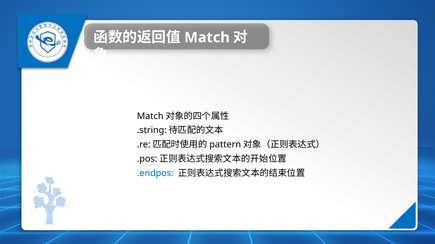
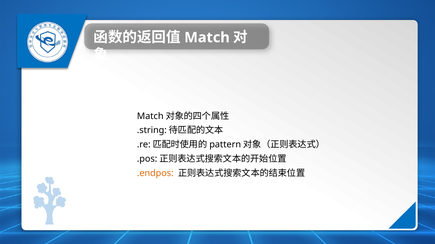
.endpos colour: blue -> orange (155, 174)
